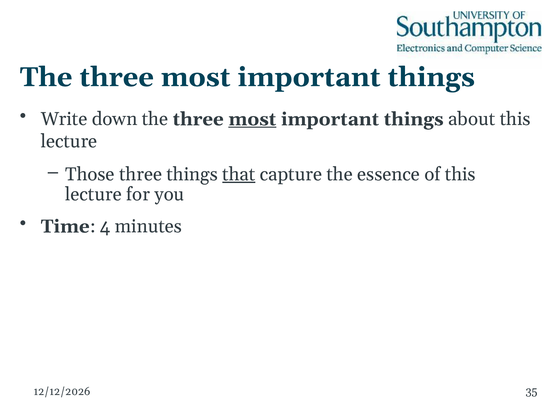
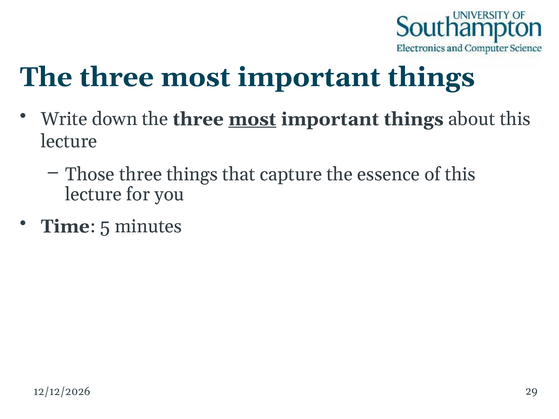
that underline: present -> none (239, 174)
4: 4 -> 5 (105, 227)
35: 35 -> 29 (532, 391)
